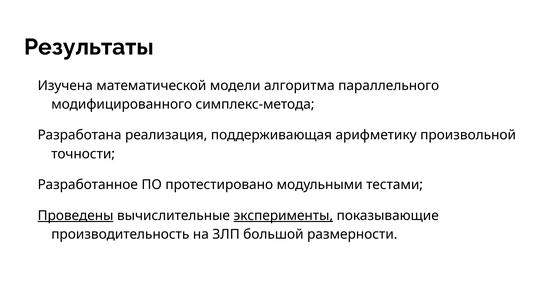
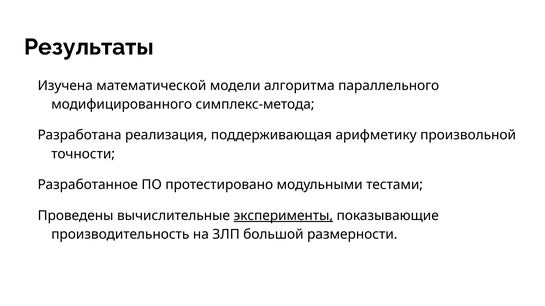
Проведены underline: present -> none (76, 216)
